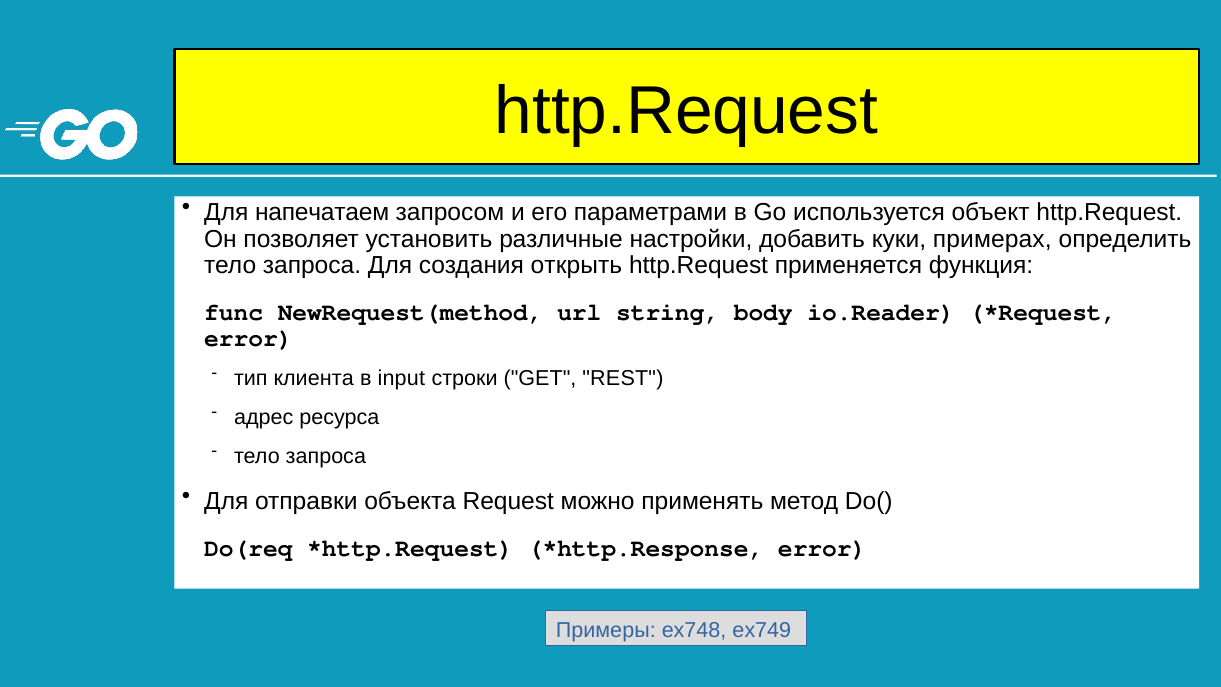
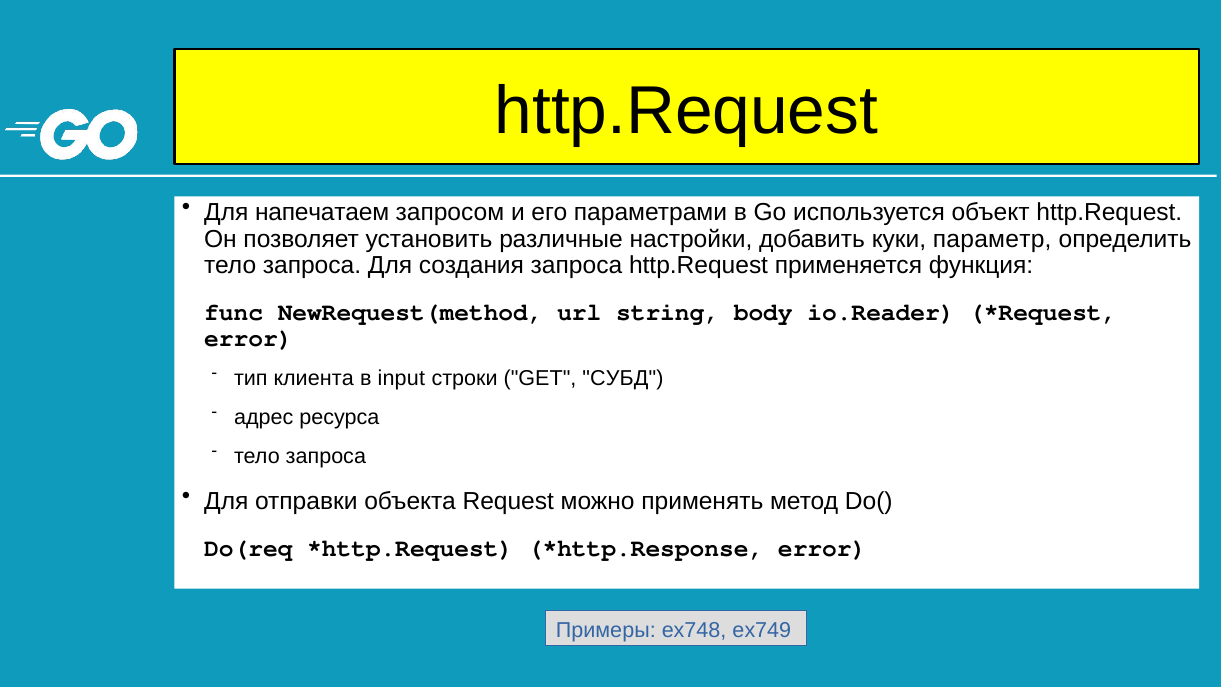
примерах: примерах -> параметр (992, 239)
создания открыть: открыть -> запроса (576, 266)
REST: REST -> СУБД (623, 379)
